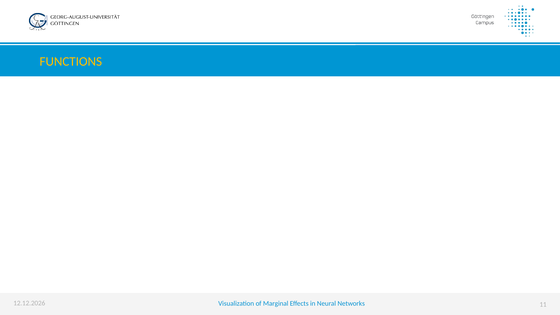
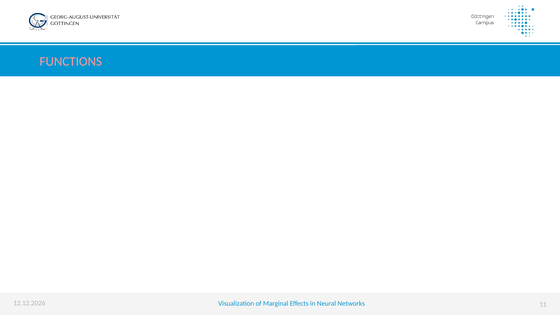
FUNCTIONS colour: yellow -> pink (71, 62)
